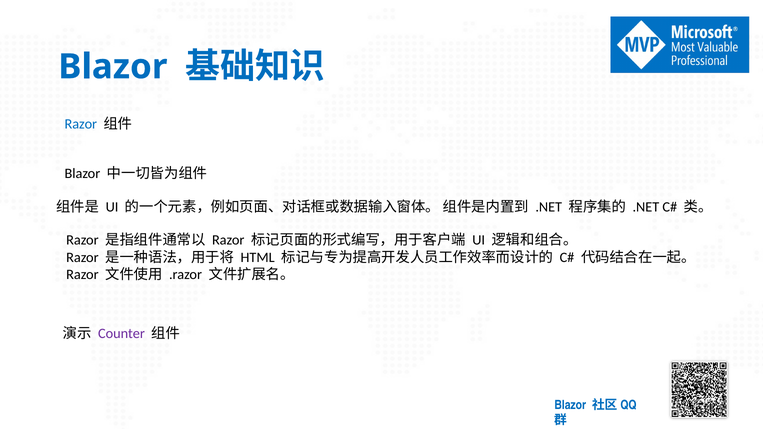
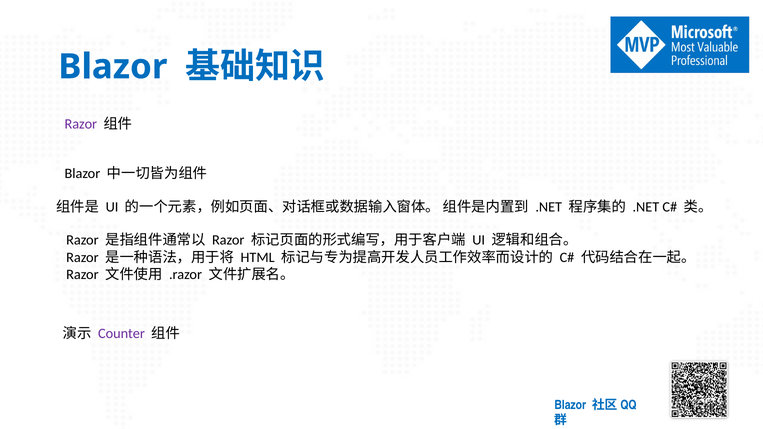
Razor colour: blue -> purple (81, 124)
